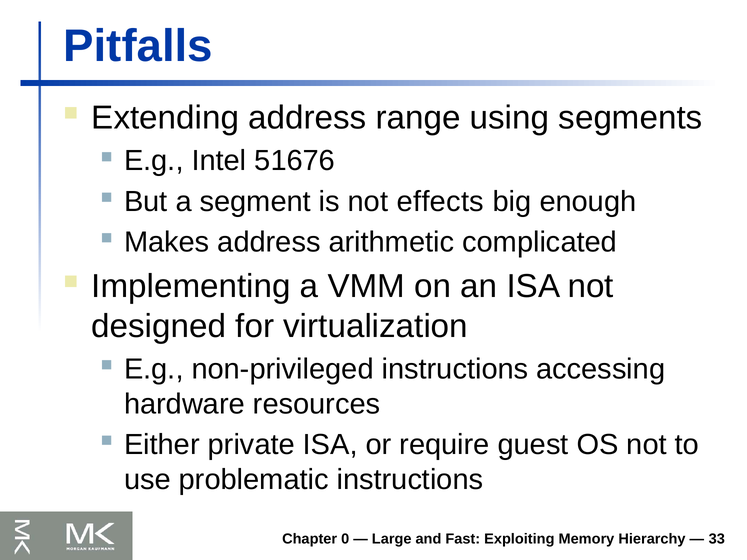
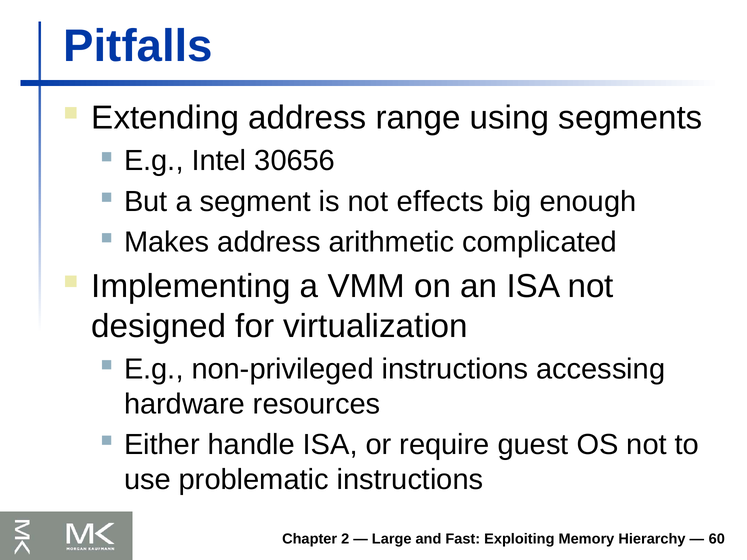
51676: 51676 -> 30656 (295, 161)
private: private -> handle (251, 445)
0: 0 -> 2 (345, 539)
33: 33 -> 60 (717, 539)
